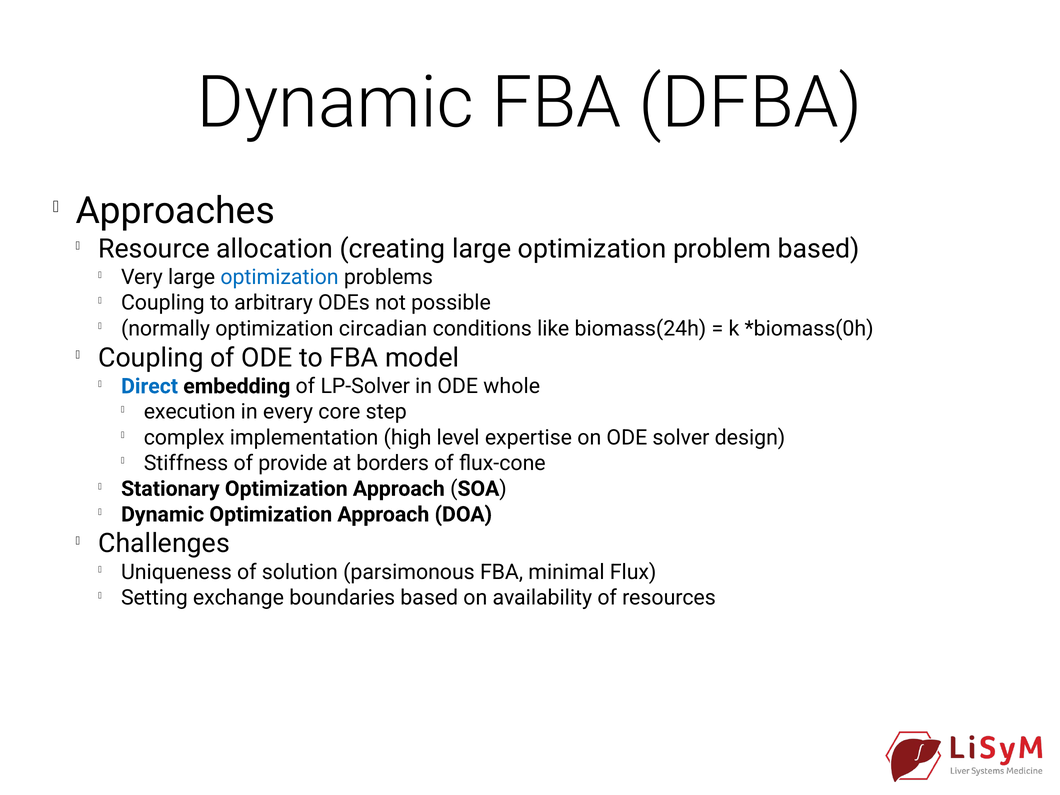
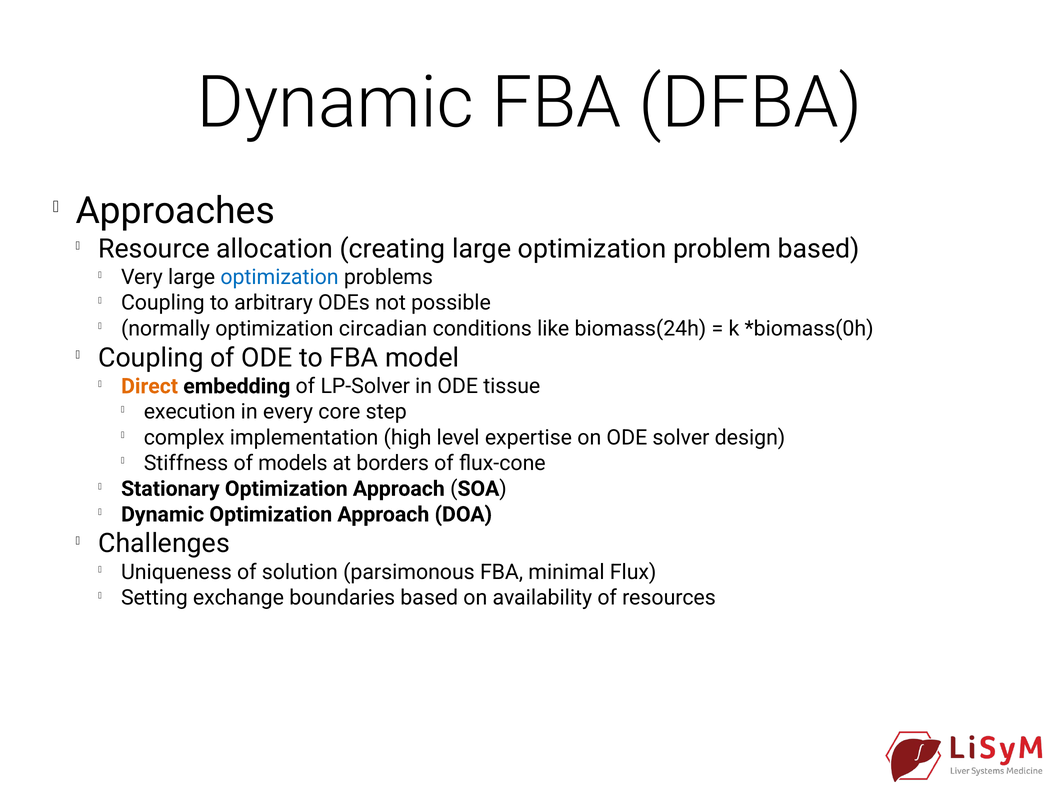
Direct colour: blue -> orange (150, 386)
whole: whole -> tissue (512, 386)
provide: provide -> models (293, 463)
